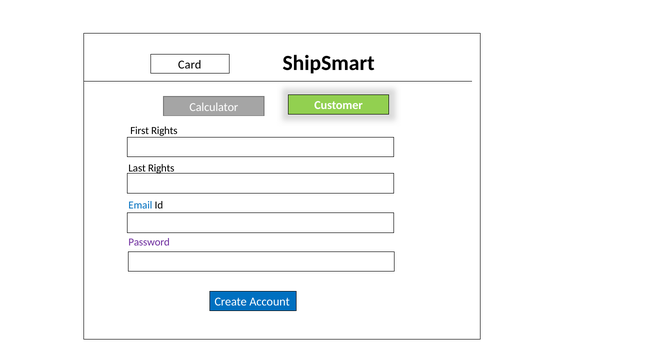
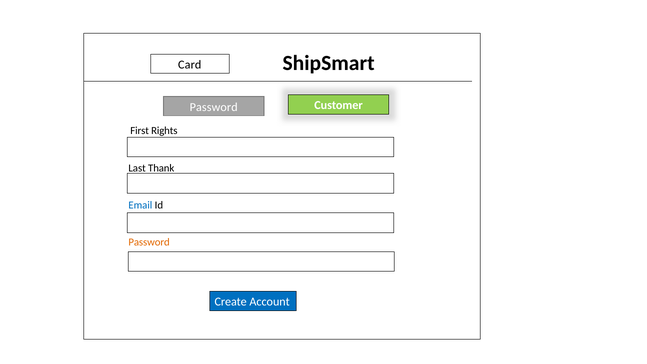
Calculator: Calculator -> Password (214, 107)
Last Rights: Rights -> Thank (161, 168)
Password colour: purple -> orange (149, 242)
